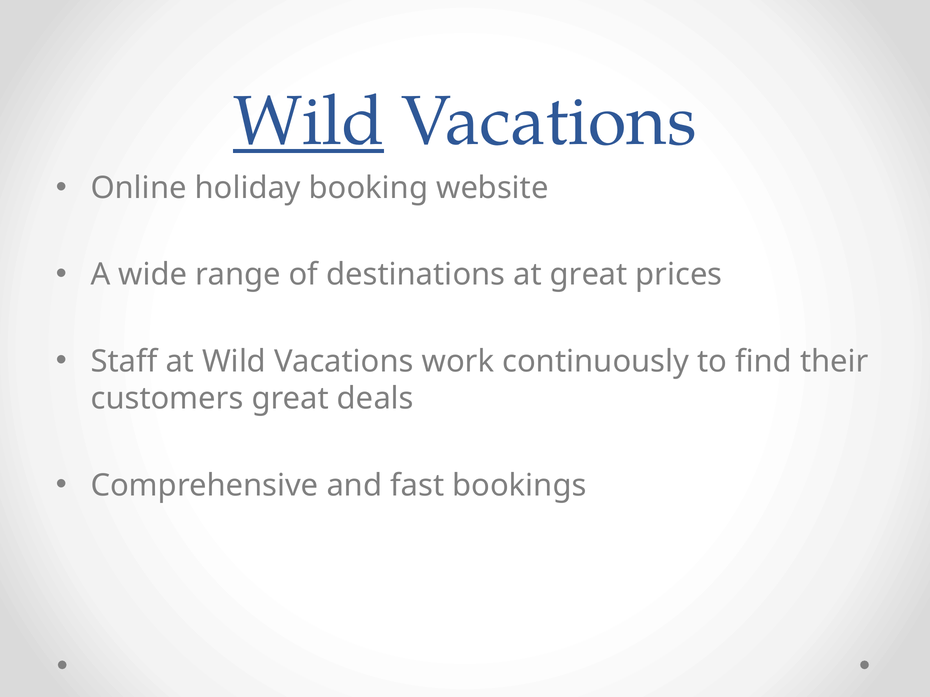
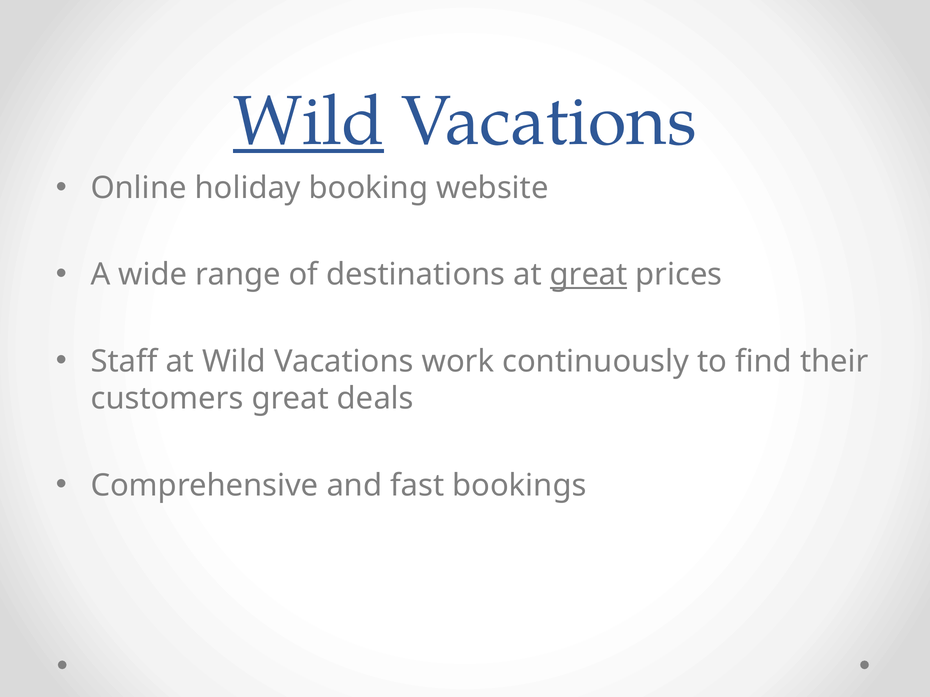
great underline: none -> present (589, 275)
